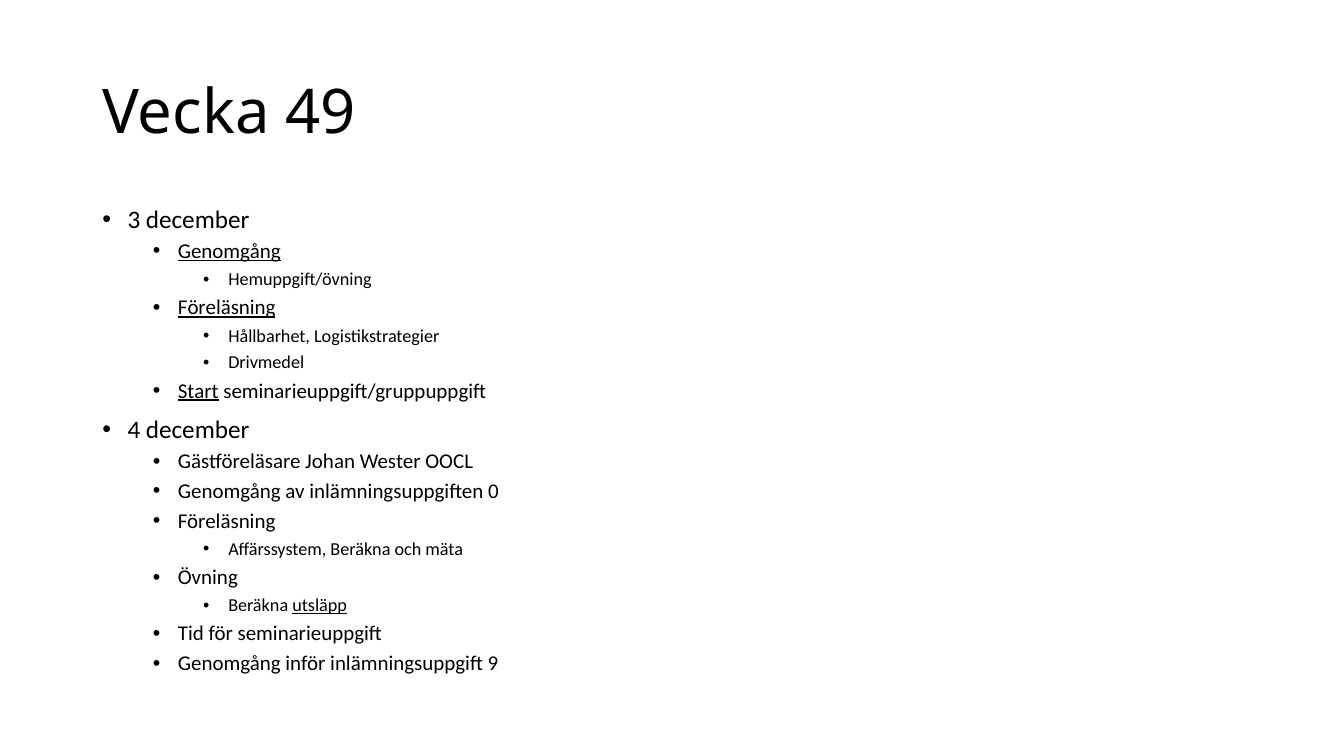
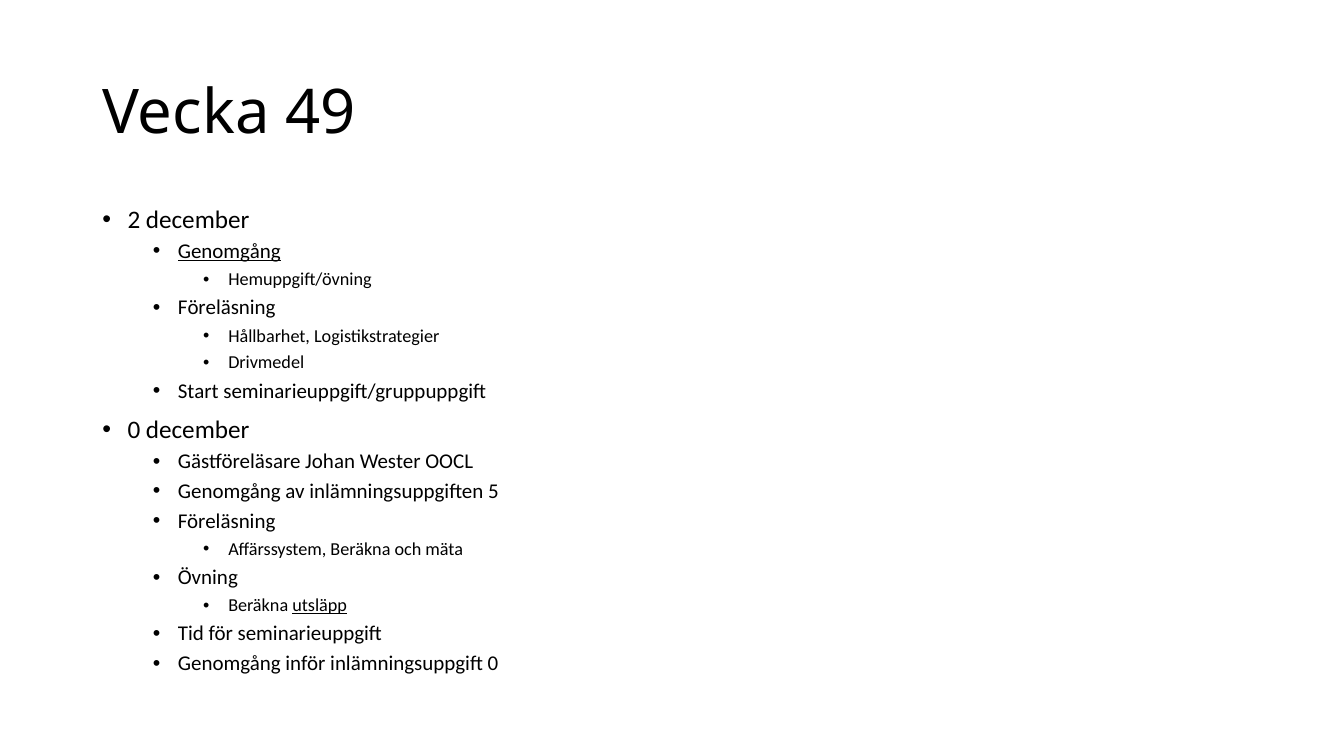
3: 3 -> 2 (134, 220)
Föreläsning underline: present -> none (227, 308)
Start underline: present -> none (198, 391)
4: 4 -> 0 (134, 430)
0: 0 -> 5 (493, 491)
inlämningsuppgift 9: 9 -> 0 (493, 663)
